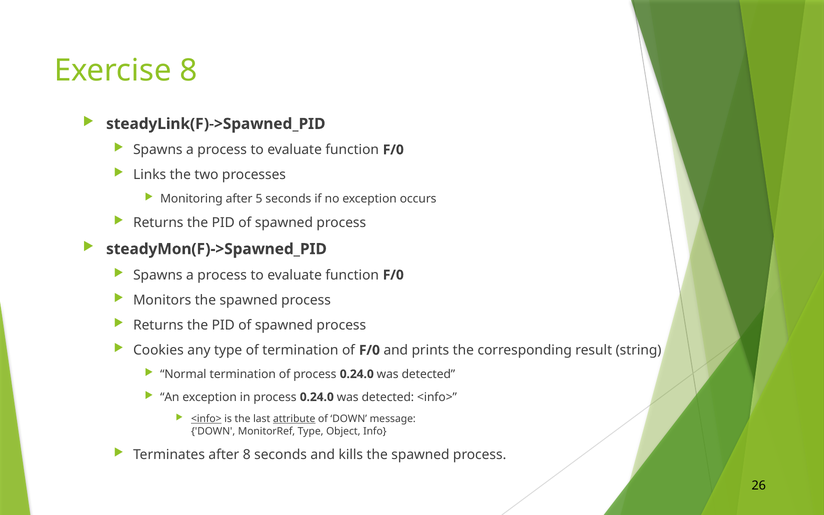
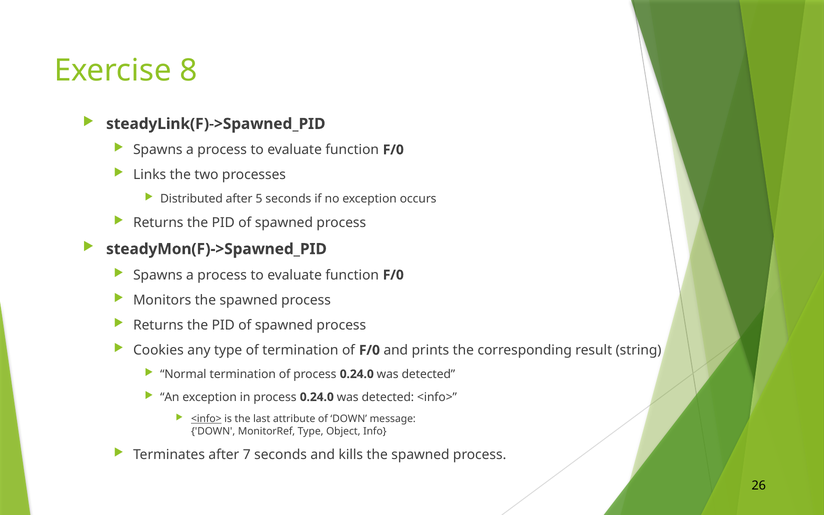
Monitoring: Monitoring -> Distributed (191, 199)
attribute underline: present -> none (294, 419)
after 8: 8 -> 7 (247, 455)
